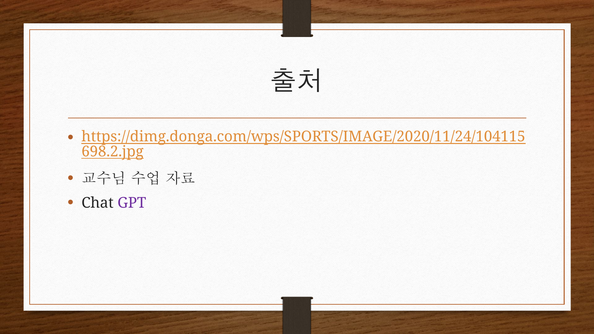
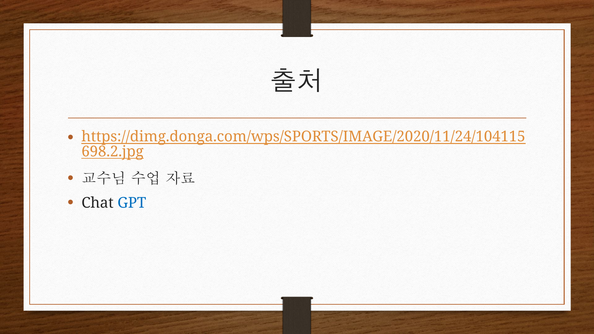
GPT colour: purple -> blue (132, 203)
